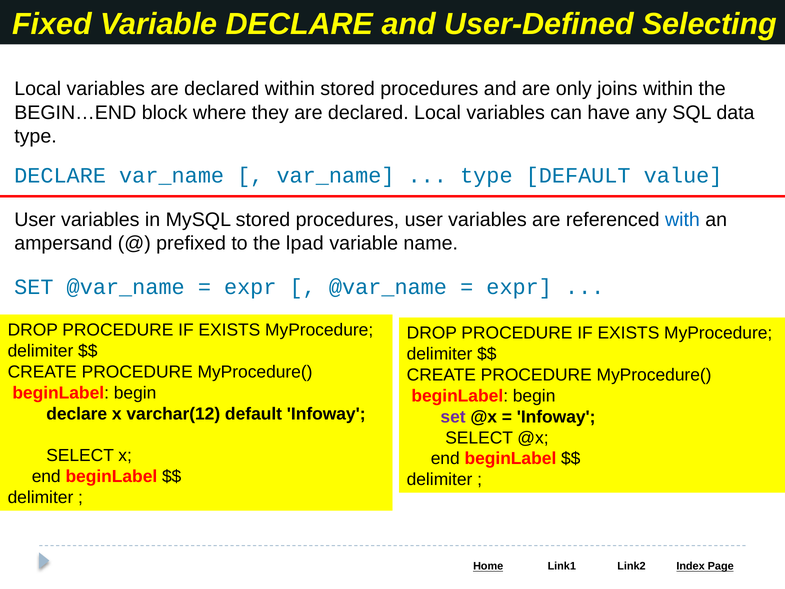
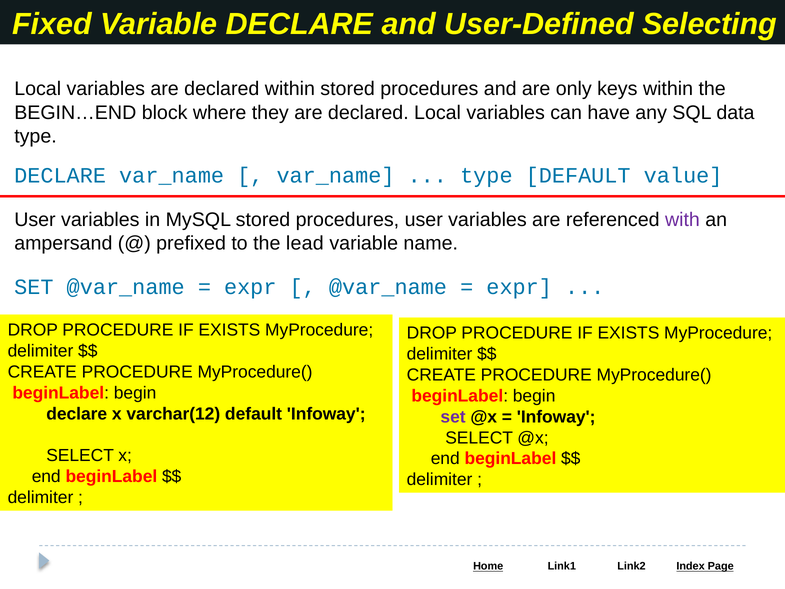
joins: joins -> keys (617, 89)
with colour: blue -> purple (682, 220)
lpad: lpad -> lead (305, 243)
